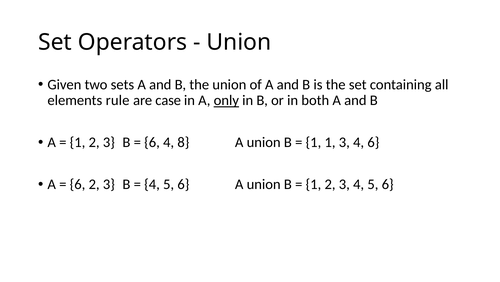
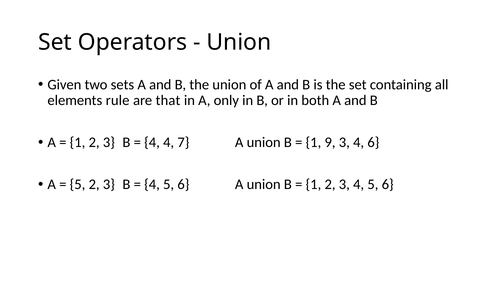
case: case -> that (168, 100)
only underline: present -> none (226, 100)
6: 6 -> 4 (152, 142)
8: 8 -> 7 (183, 142)
1 1: 1 -> 9 (330, 142)
6: 6 -> 5 (78, 184)
